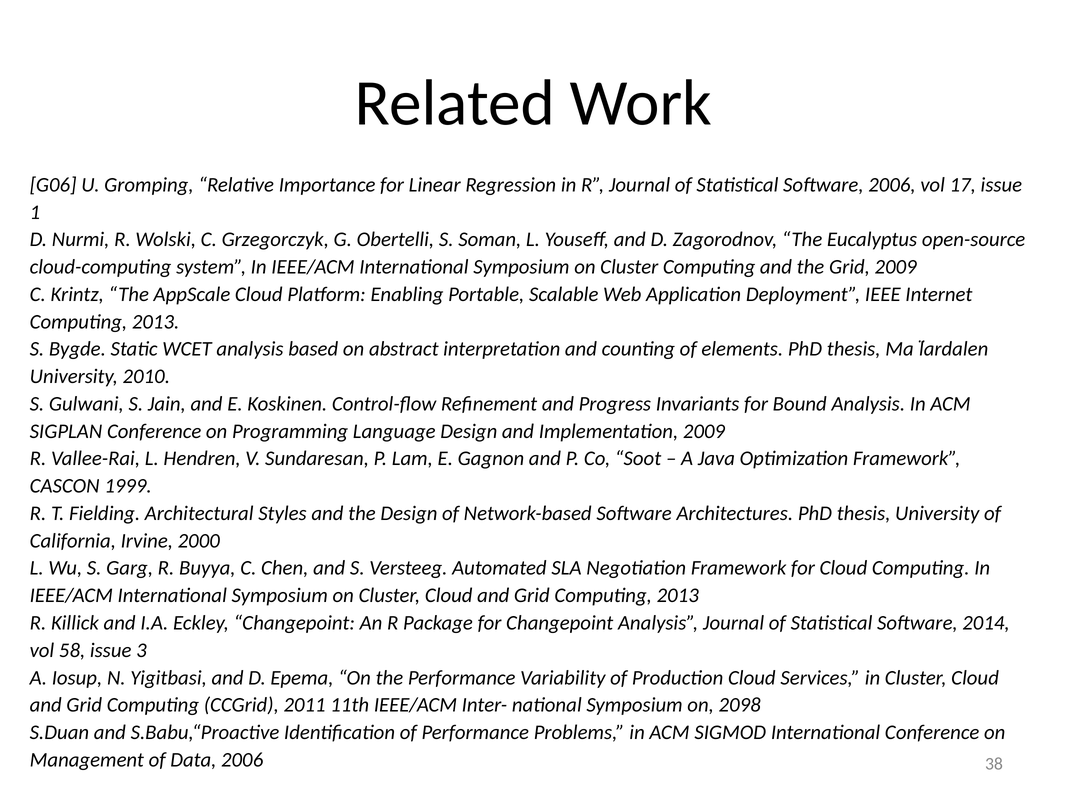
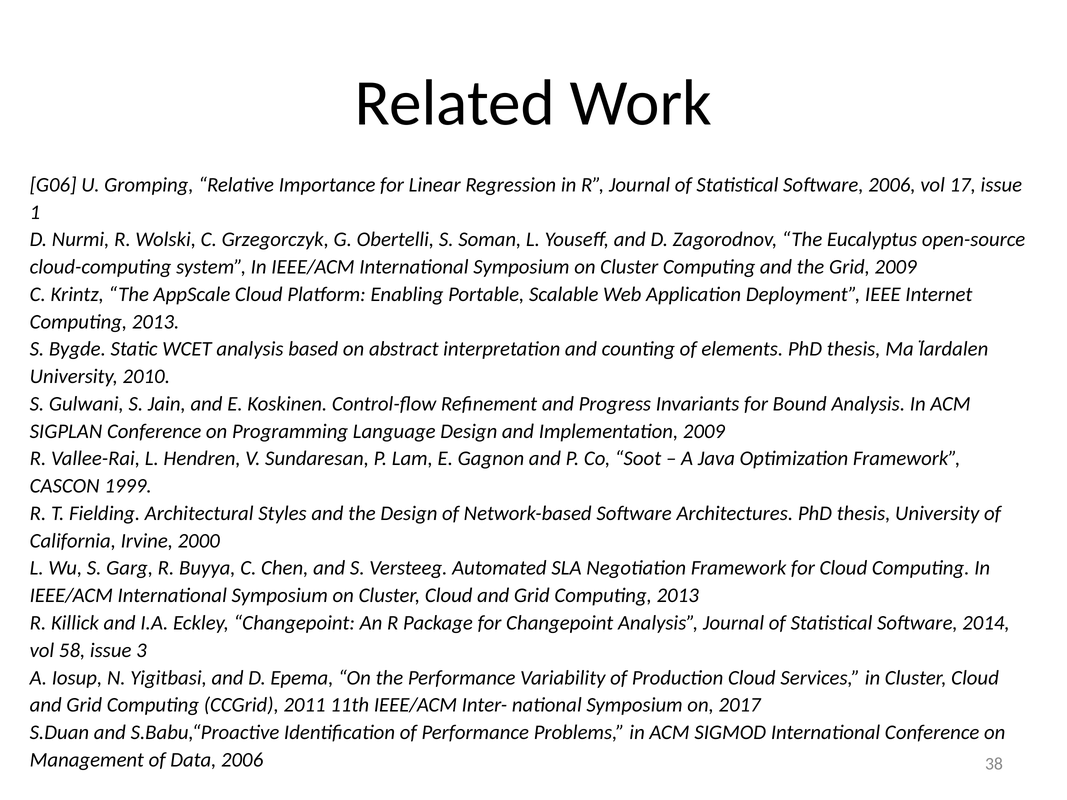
2098: 2098 -> 2017 (740, 705)
